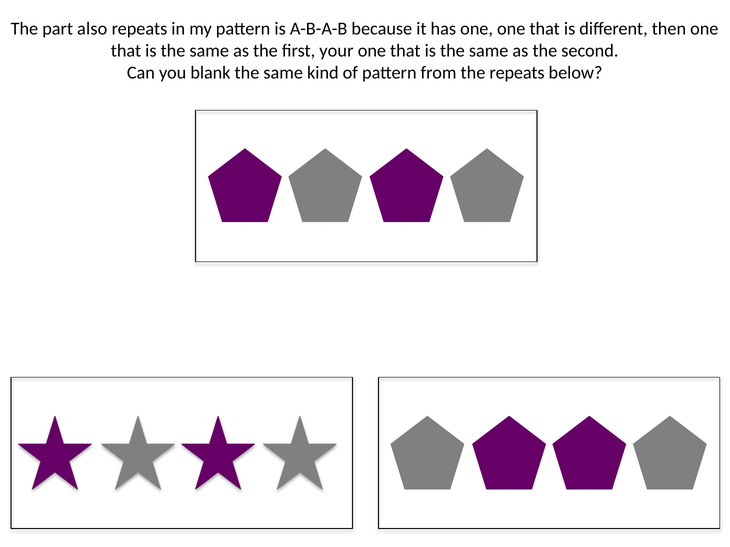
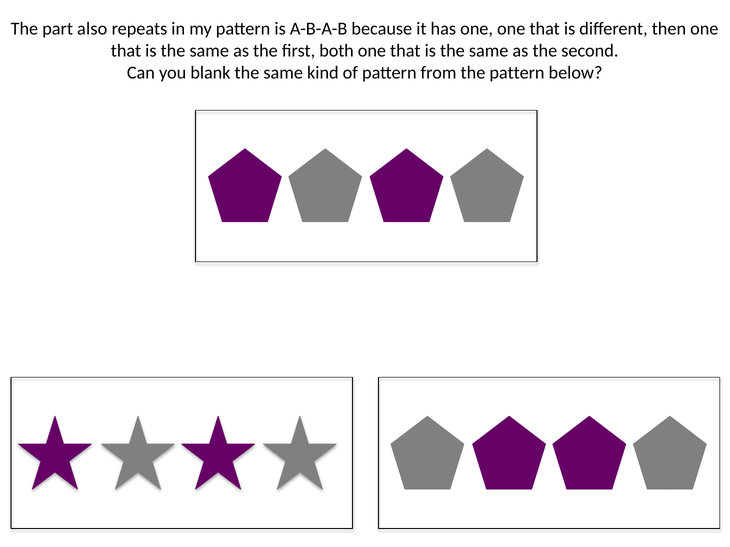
your: your -> both (337, 51)
the repeats: repeats -> pattern (517, 73)
